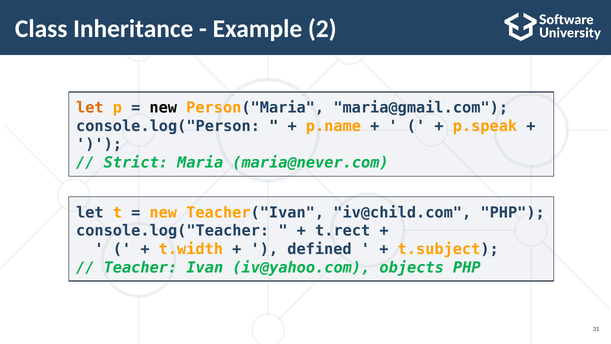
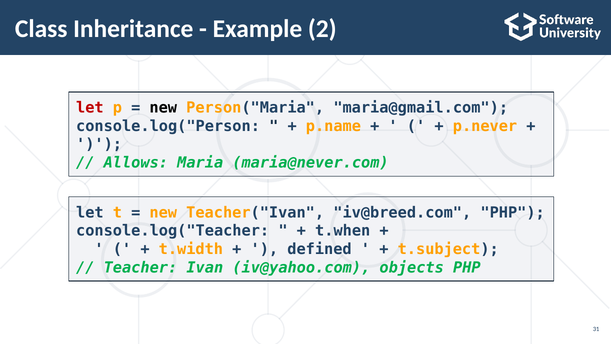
let colour: orange -> red (90, 108)
p.speak: p.speak -> p.never (485, 126)
Strict: Strict -> Allows (136, 163)
iv@child.com: iv@child.com -> iv@breed.com (402, 212)
t.rect: t.rect -> t.when (343, 231)
